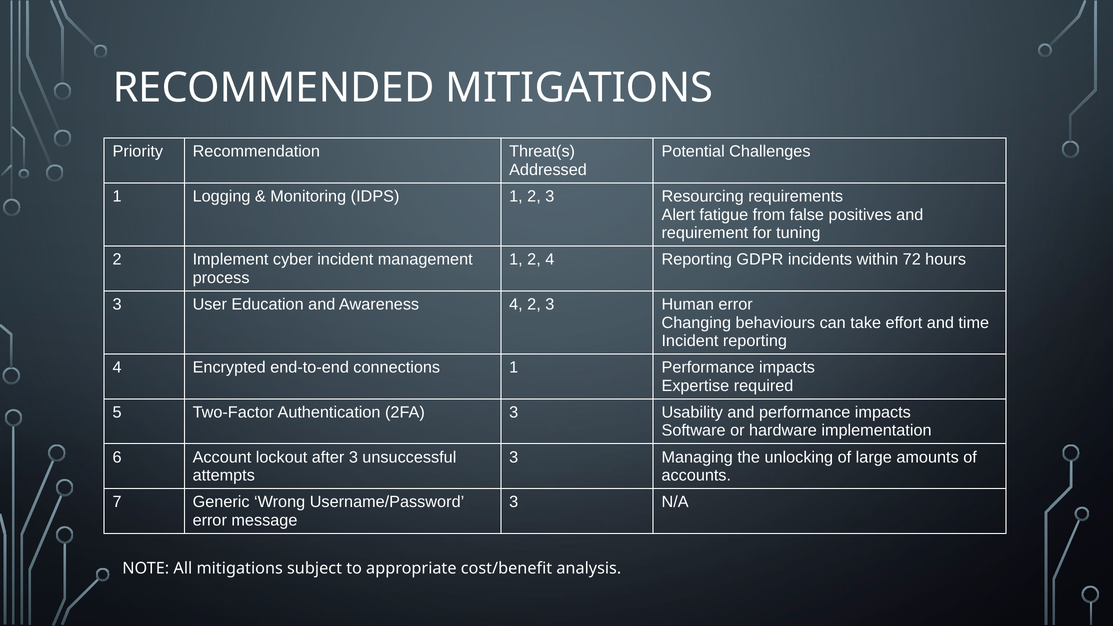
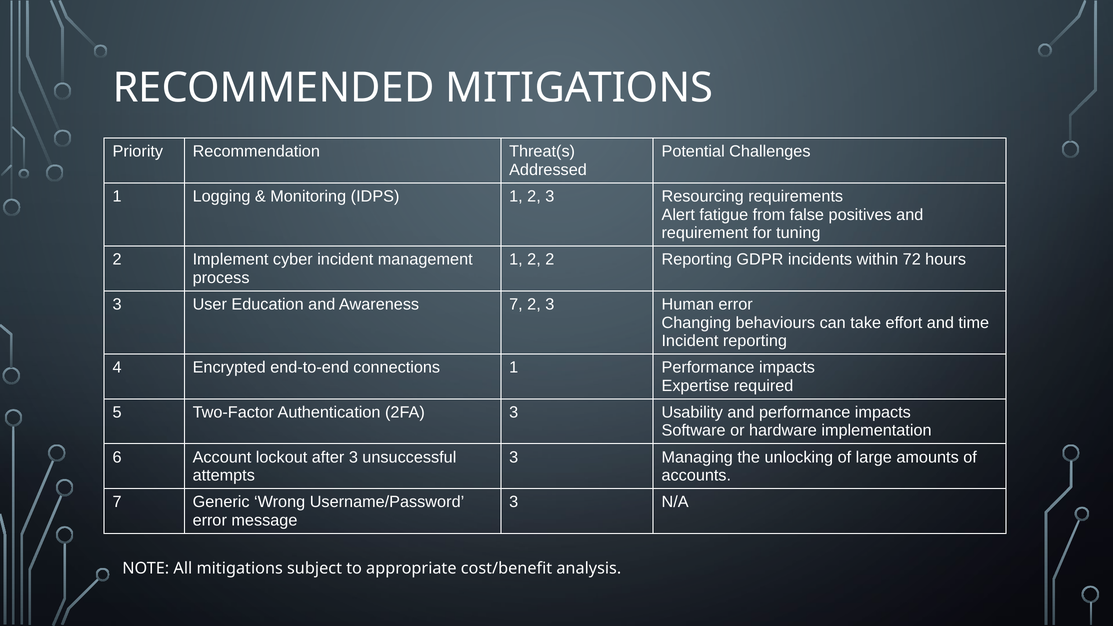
2 4: 4 -> 2 (550, 260)
Awareness 4: 4 -> 7 (516, 304)
